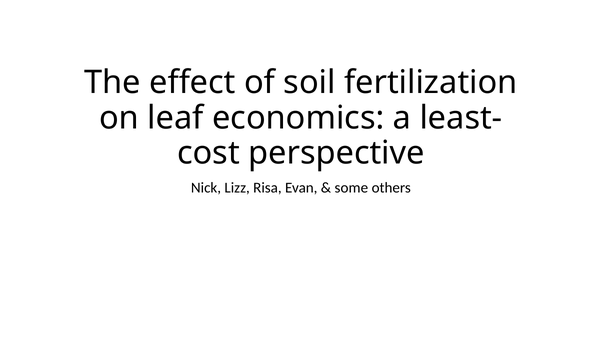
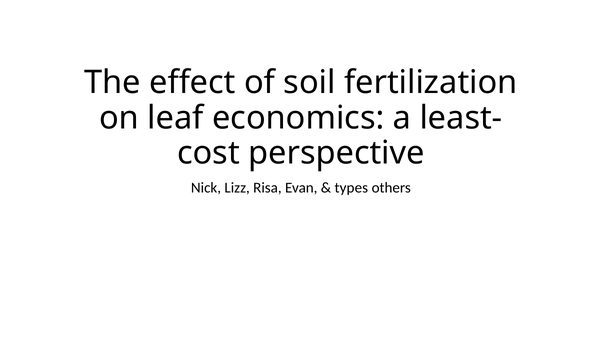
some: some -> types (351, 188)
